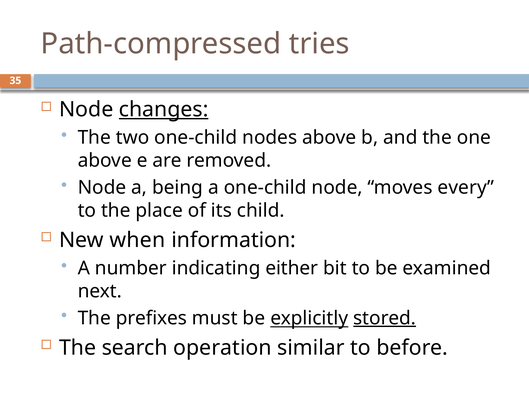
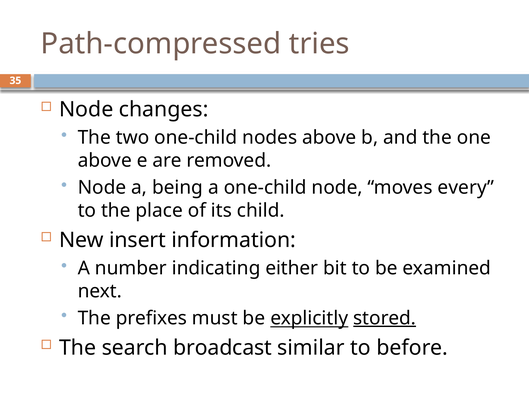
changes underline: present -> none (164, 109)
when: when -> insert (138, 240)
operation: operation -> broadcast (223, 347)
